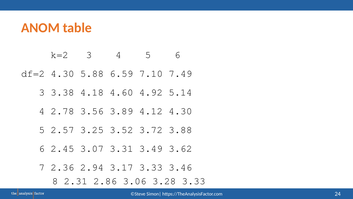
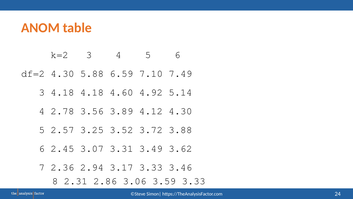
3 3.38: 3.38 -> 4.18 (62, 92)
3.28: 3.28 -> 3.59 (164, 181)
